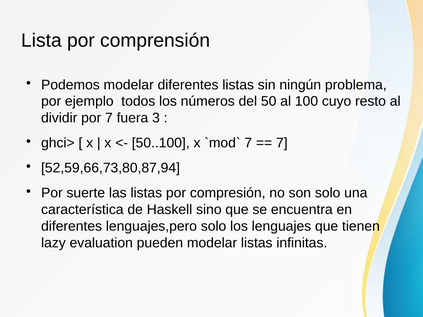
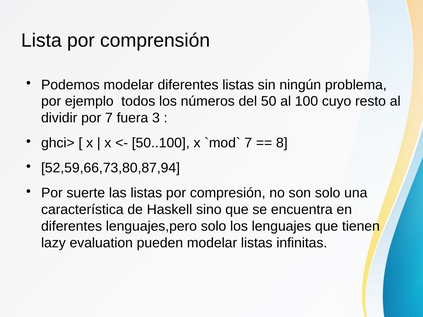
7: 7 -> 8 (282, 143)
